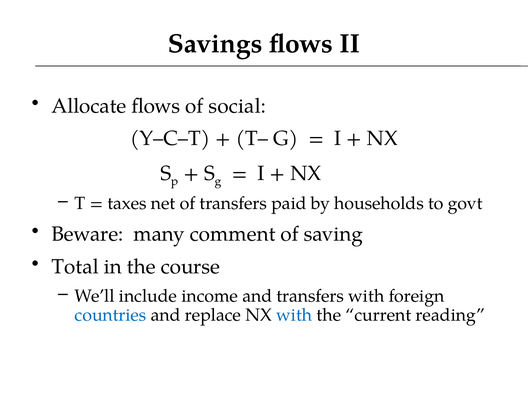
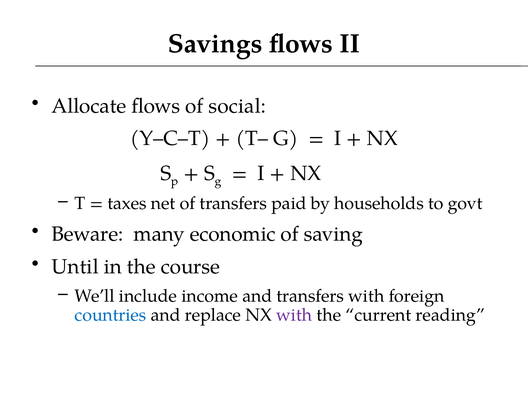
comment: comment -> economic (233, 234)
Total: Total -> Until (75, 267)
with colour: blue -> purple (294, 315)
